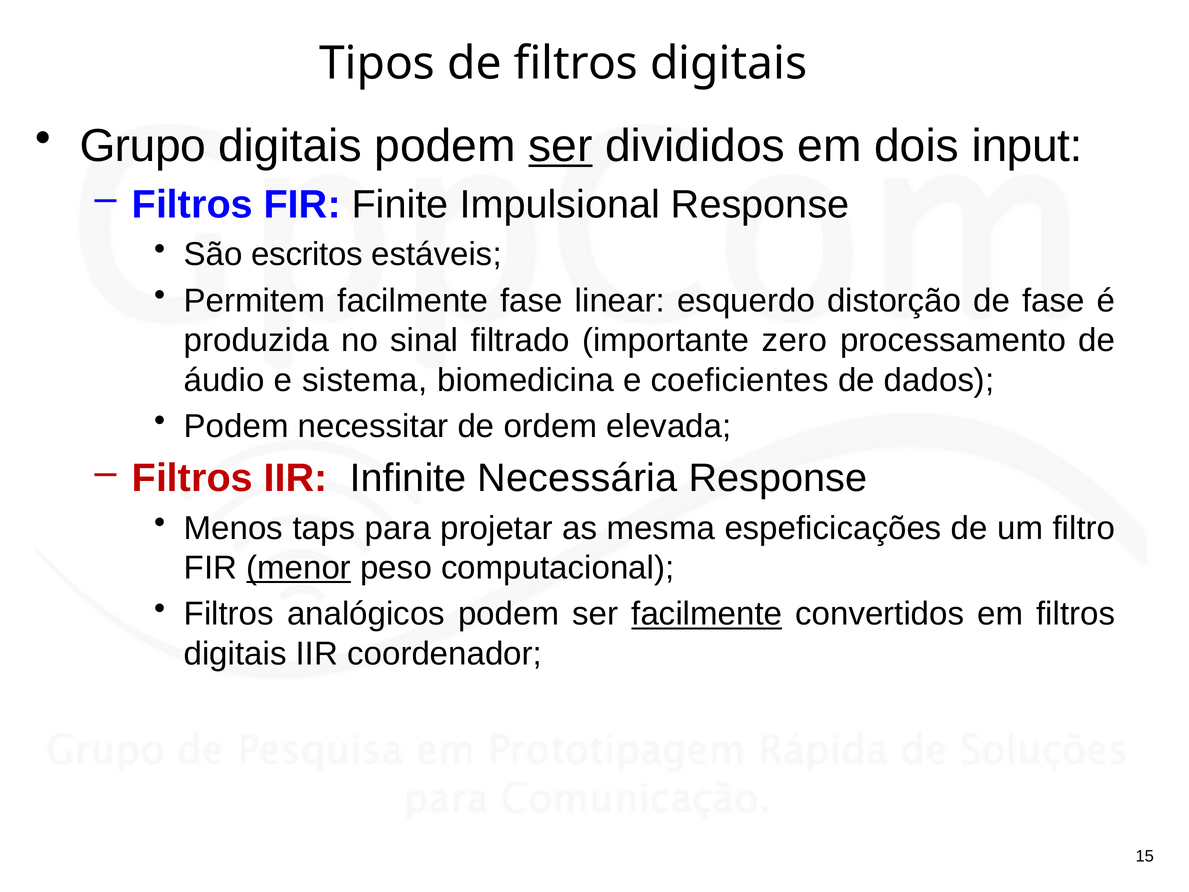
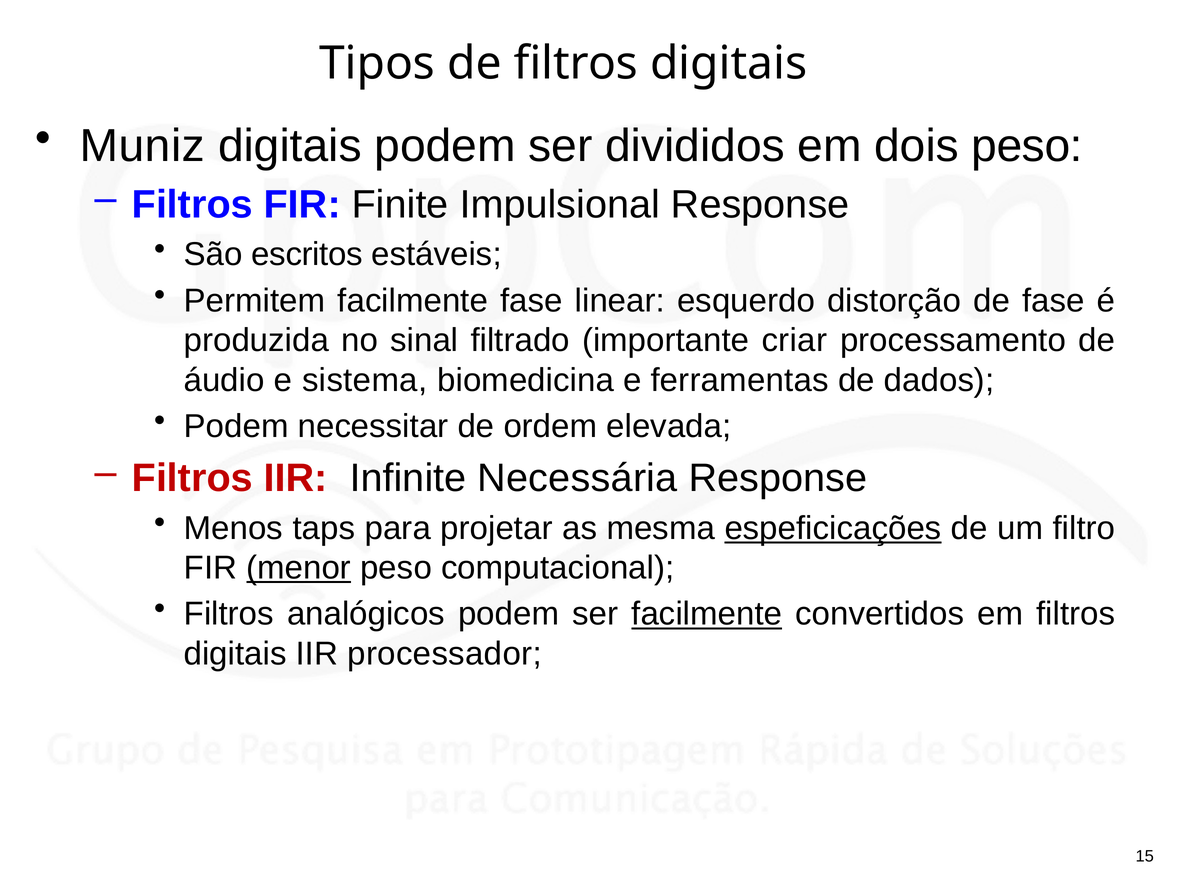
Grupo: Grupo -> Muniz (142, 146)
ser underline: present -> none (560, 146)
dois input: input -> peso (1027, 146)
zero: zero -> criar (794, 340)
coeficientes: coeficientes -> ferramentas (740, 380)
espeficicações underline: none -> present (833, 528)
coordenador: coordenador -> processador (445, 654)
